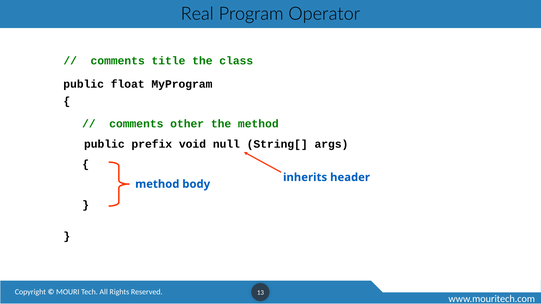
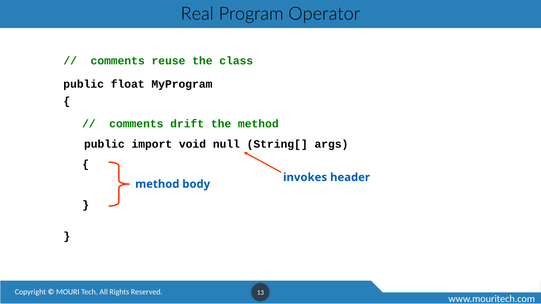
title: title -> reuse (168, 61)
other: other -> drift (187, 124)
prefix: prefix -> import (152, 144)
inherits: inherits -> invokes (305, 177)
